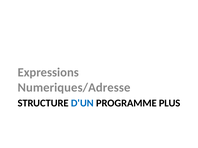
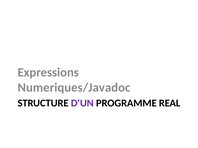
Numeriques/Adresse: Numeriques/Adresse -> Numeriques/Javadoc (74, 88)
D'UN colour: blue -> purple (82, 103)
PLUS: PLUS -> REAL (170, 103)
